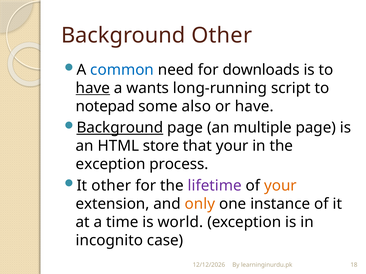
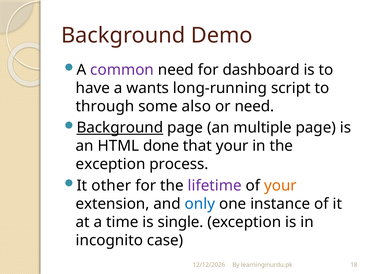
Background Other: Other -> Demo (222, 35)
common colour: blue -> purple (122, 70)
downloads: downloads -> dashboard (261, 70)
have underline: present -> none (93, 88)
notepad: notepad -> through (105, 107)
or have: have -> need (254, 107)
store: store -> done (161, 146)
only colour: orange -> blue (200, 204)
world: world -> single (181, 222)
